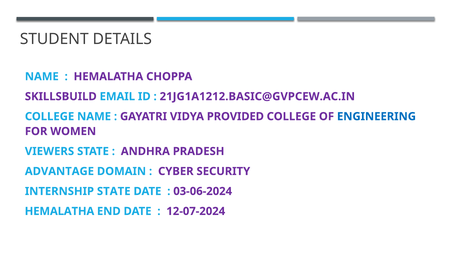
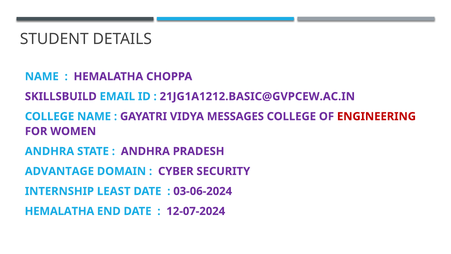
PROVIDED: PROVIDED -> MESSAGES (235, 116)
ENGINEERING colour: blue -> red (376, 116)
VIEWERS: VIEWERS -> ANDHRA (50, 151)
INTERNSHIP STATE: STATE -> LEAST (114, 191)
